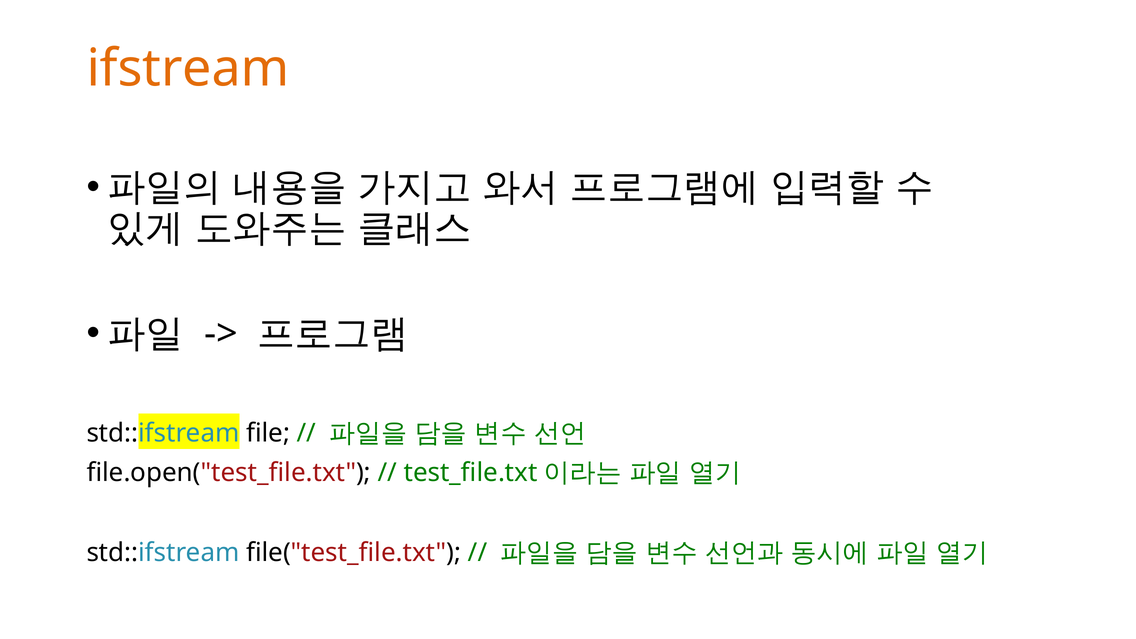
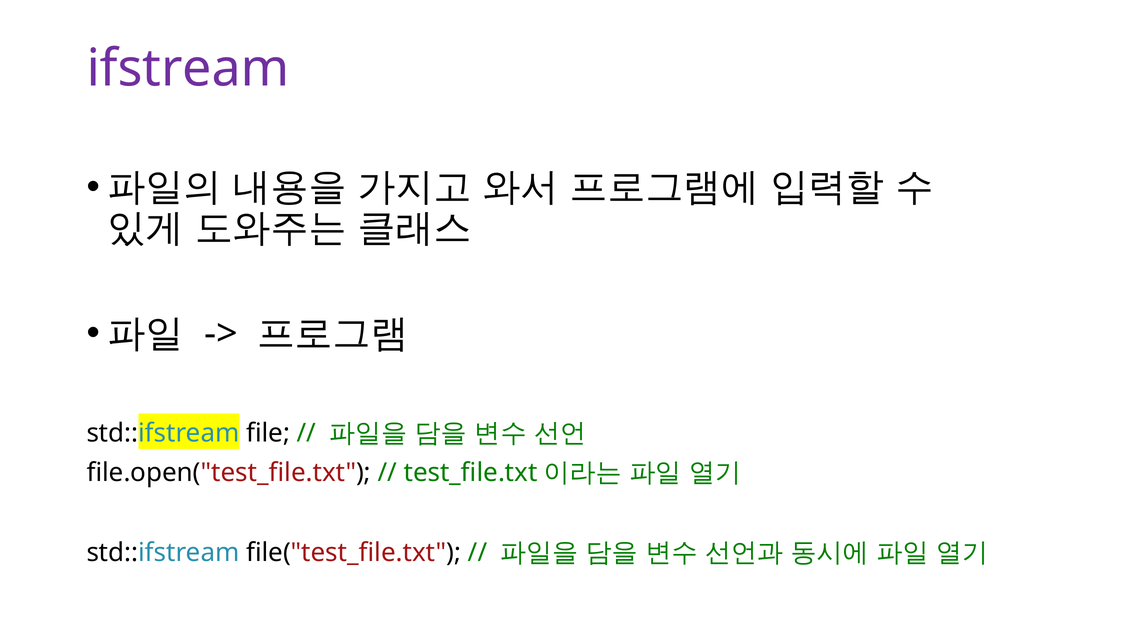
ifstream colour: orange -> purple (188, 68)
